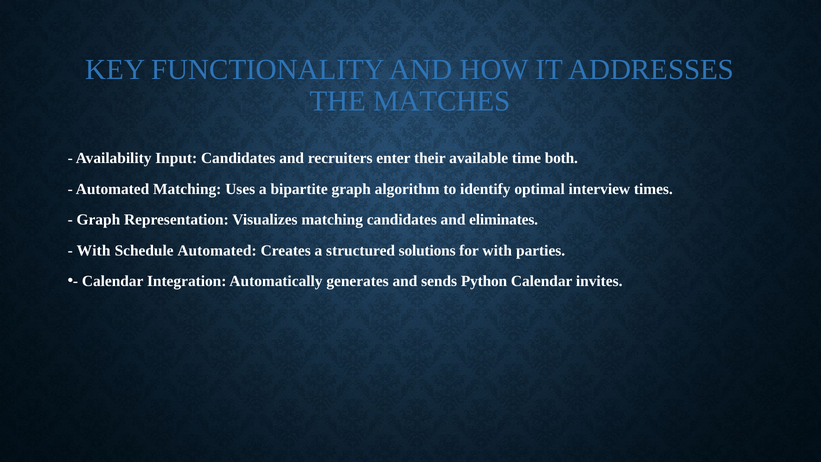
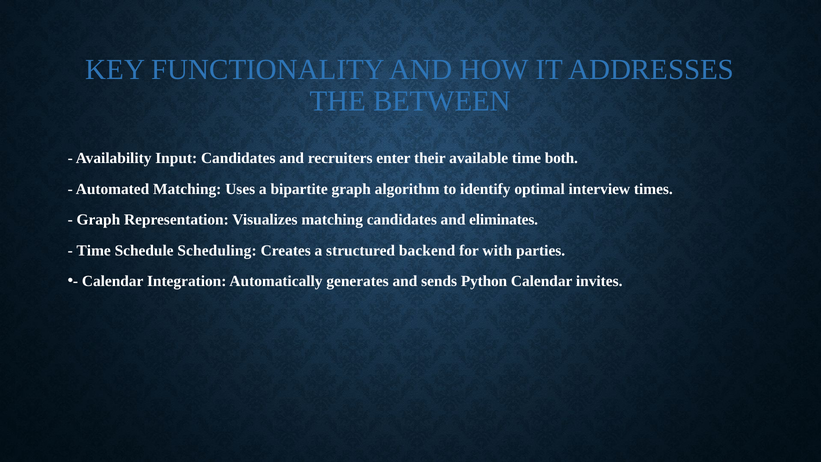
MATCHES: MATCHES -> BETWEEN (442, 101)
With: With -> Time (94, 250)
Schedule Automated: Automated -> Scheduling (217, 250)
solutions: solutions -> backend (427, 250)
